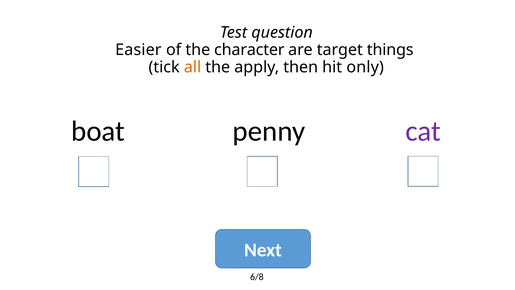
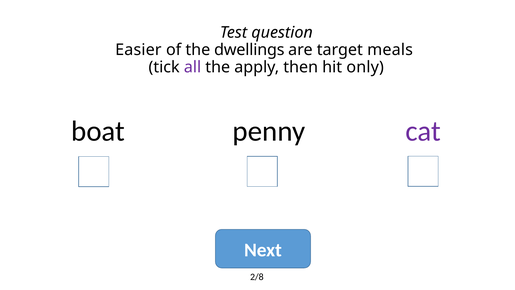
character: character -> dwellings (249, 50)
things: things -> meals (390, 50)
all colour: orange -> purple (192, 67)
6/8: 6/8 -> 2/8 (257, 277)
